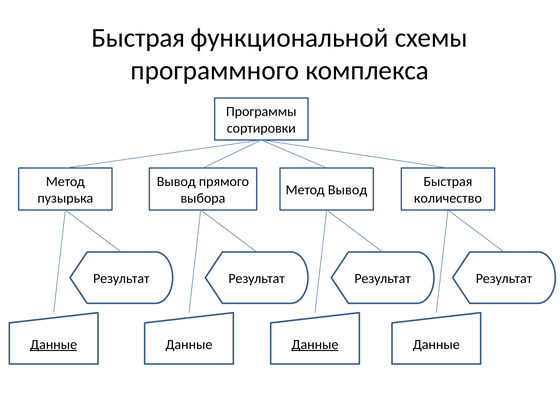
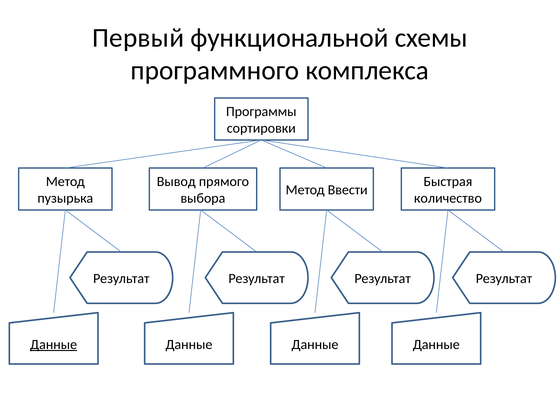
Быстрая: Быстрая -> Первый (138, 38)
Метод Вывод: Вывод -> Ввести (348, 190)
Данные underline: present -> none (315, 344)
